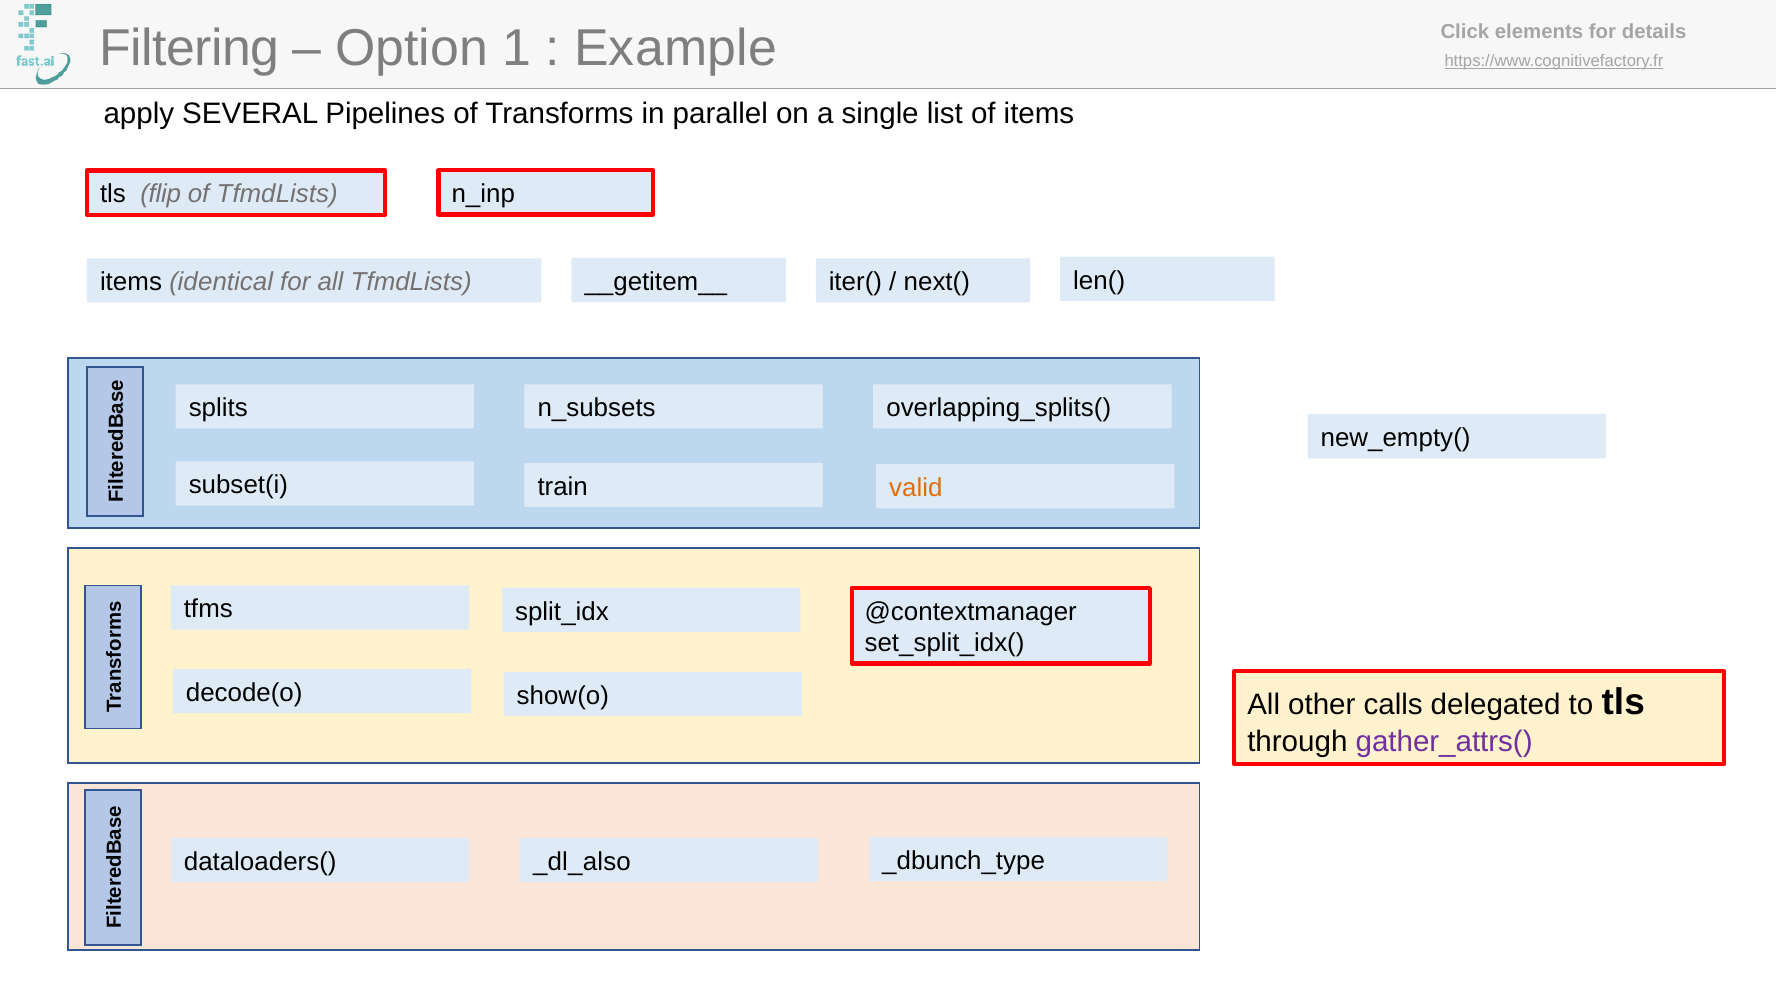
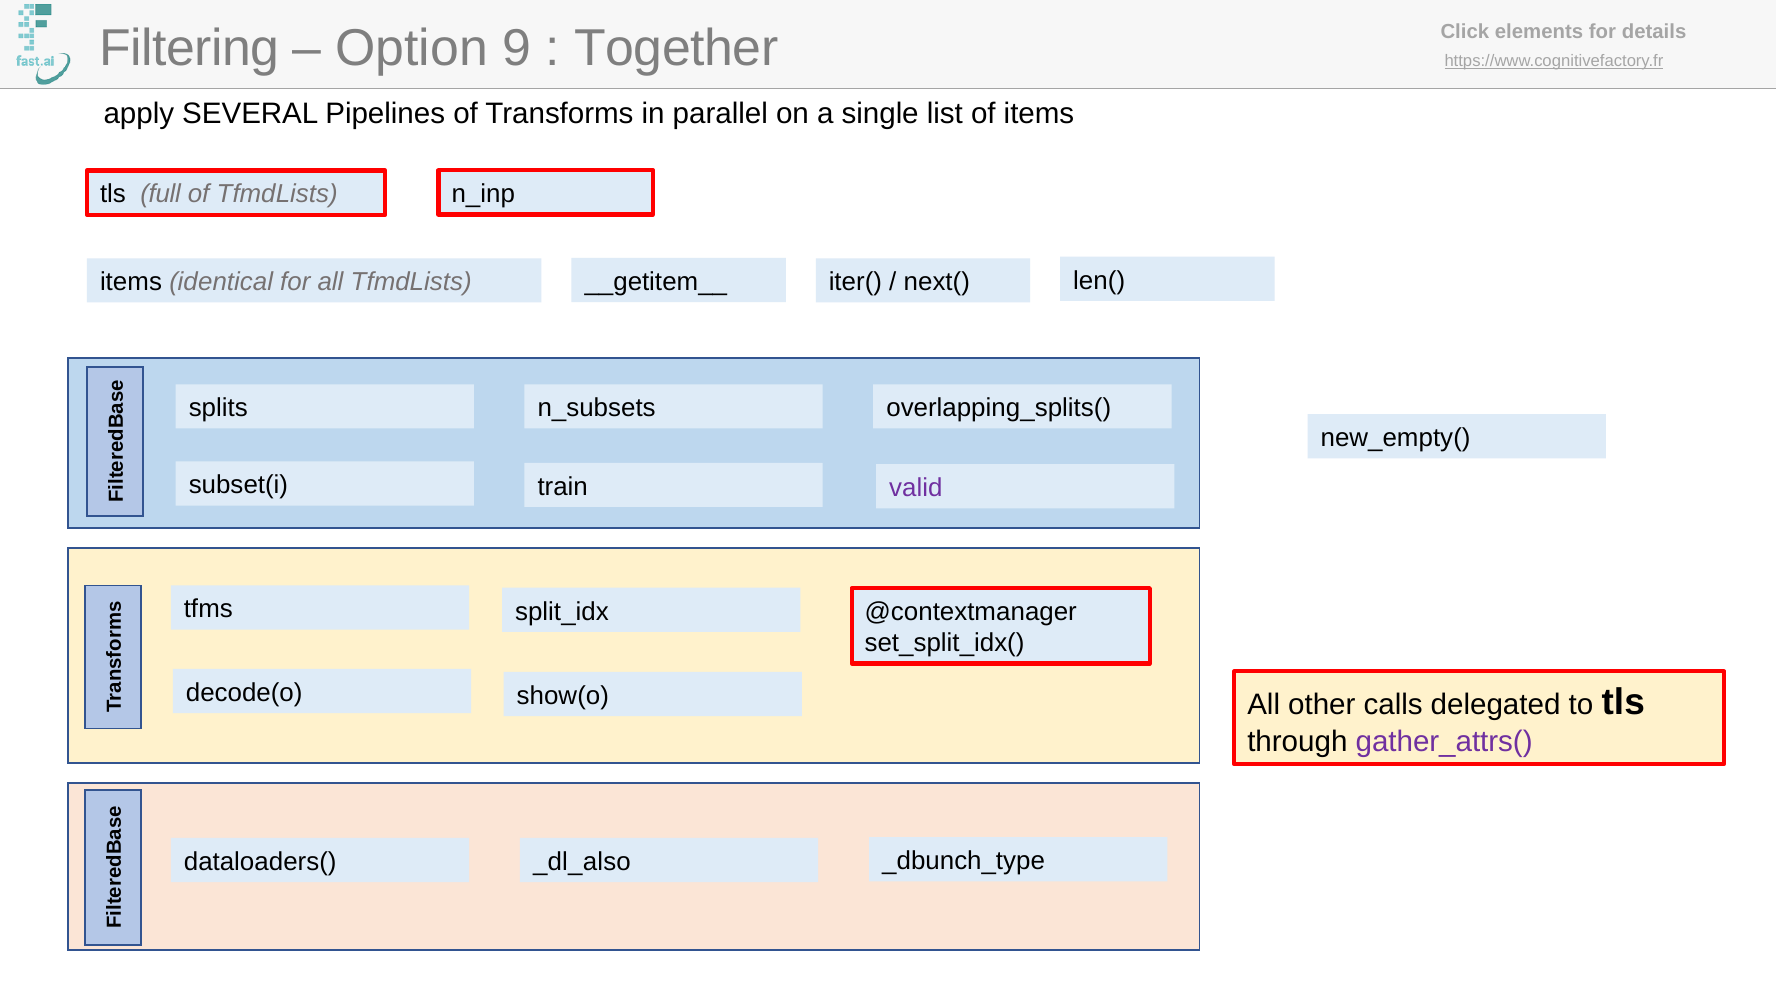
1: 1 -> 9 (517, 49)
Example: Example -> Together (676, 49)
flip: flip -> full (161, 194)
valid colour: orange -> purple (916, 488)
